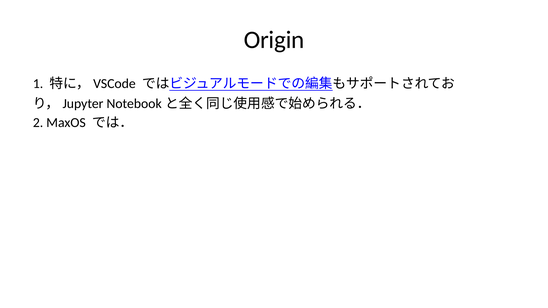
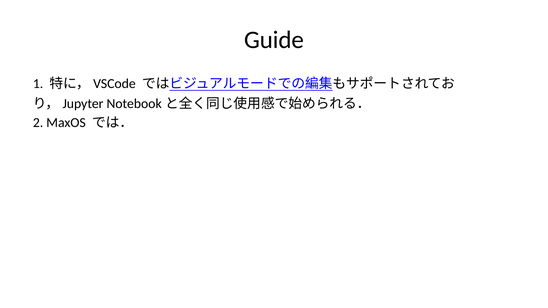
Origin: Origin -> Guide (274, 40)
